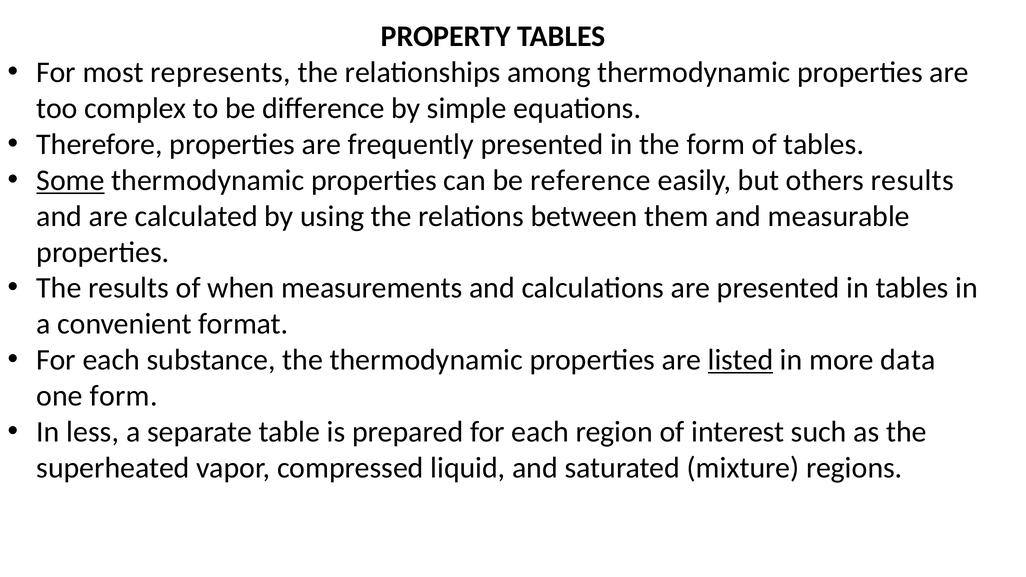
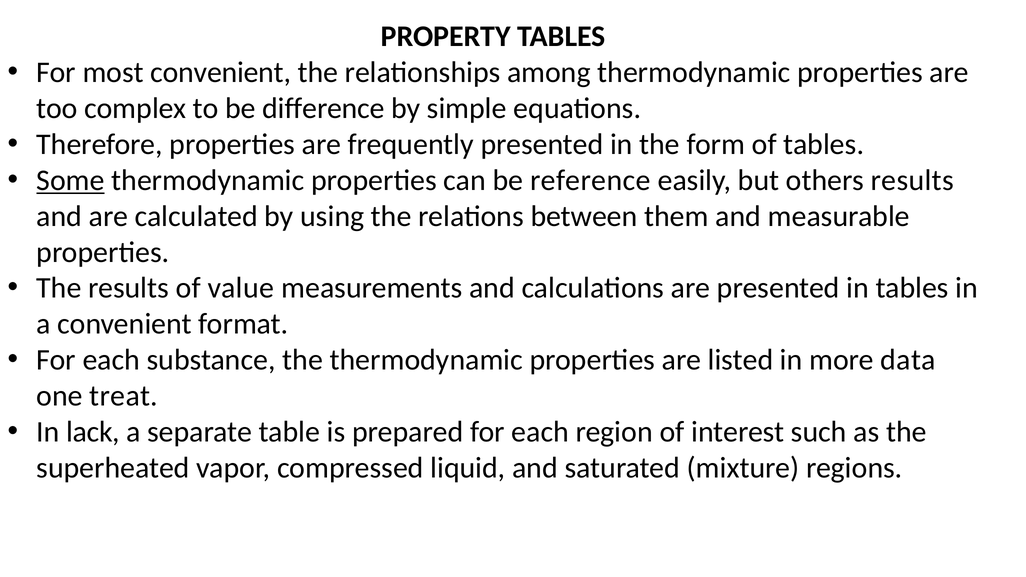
most represents: represents -> convenient (221, 73)
when: when -> value (241, 288)
listed underline: present -> none (741, 360)
one form: form -> treat (124, 396)
less: less -> lack (93, 432)
